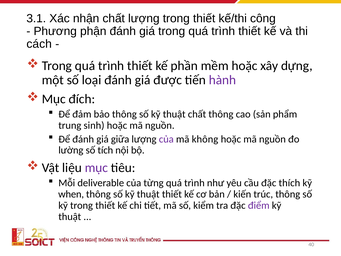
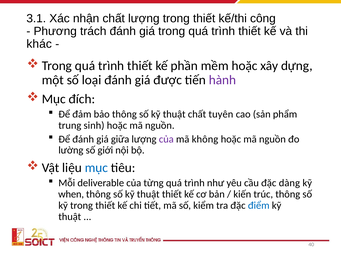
phận: phận -> trách (93, 31)
cách: cách -> khác (39, 44)
chất thông: thông -> tuyên (221, 114)
tích: tích -> giới (105, 150)
mục colour: purple -> blue (96, 168)
thích: thích -> dàng (289, 183)
điểm colour: purple -> blue (259, 205)
